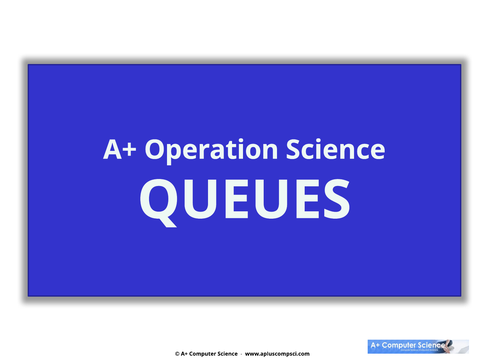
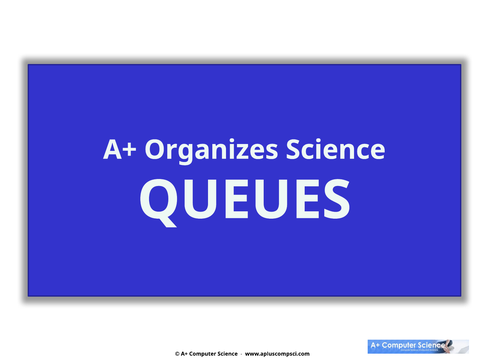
Operation: Operation -> Organizes (211, 150)
